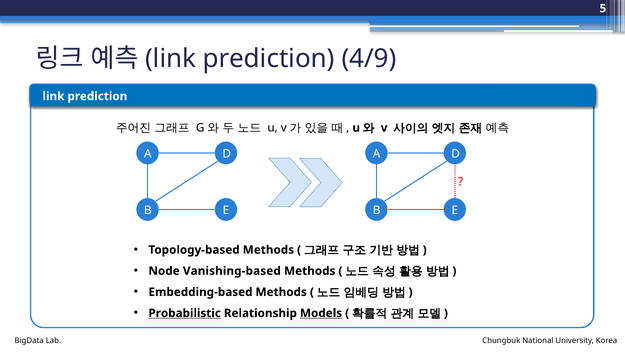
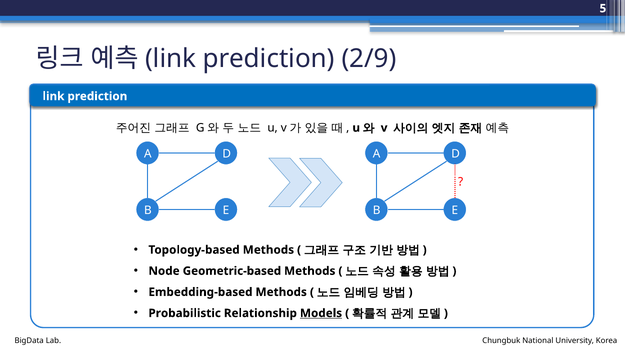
4/9: 4/9 -> 2/9 (369, 58)
Vanishing-based: Vanishing-based -> Geometric-based (232, 271)
Probabilistic underline: present -> none (185, 313)
